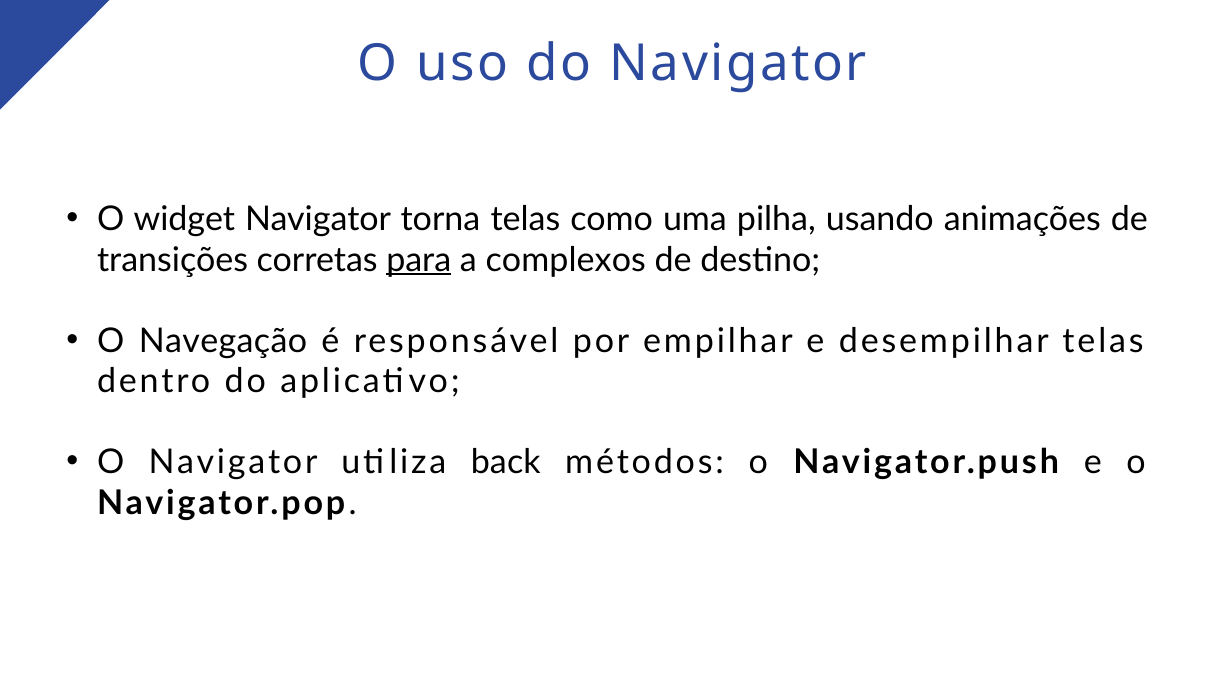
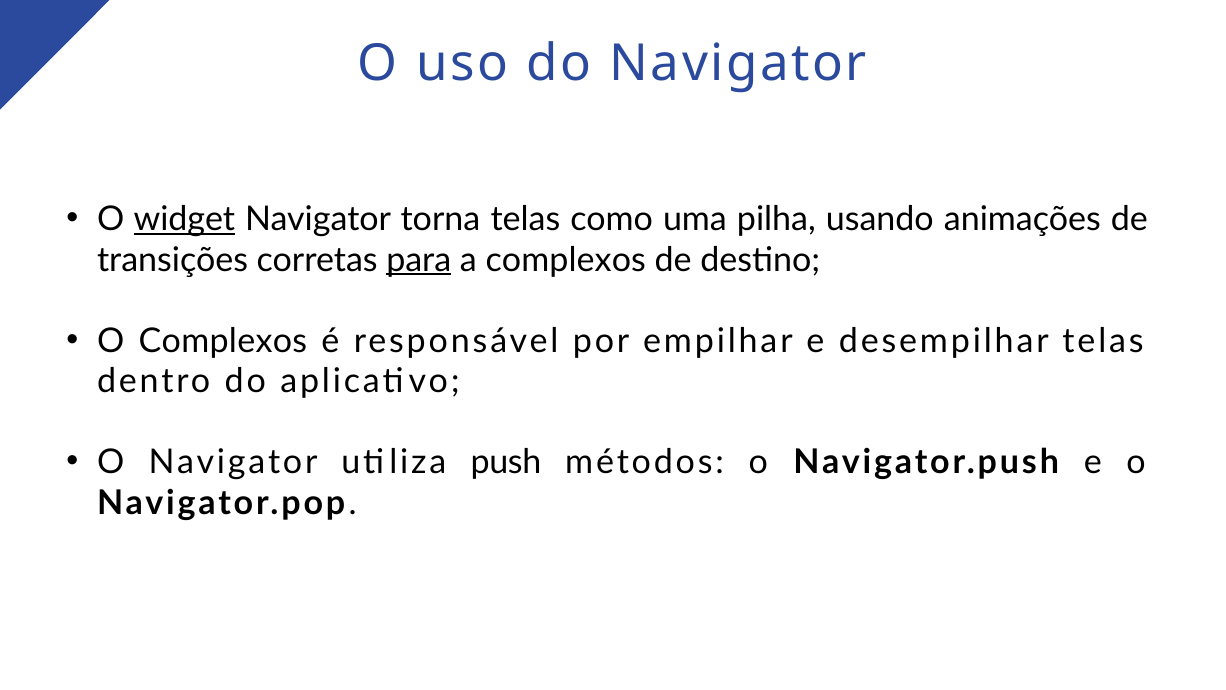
widget underline: none -> present (184, 219)
O Navegação: Navegação -> Complexos (223, 341)
back: back -> push (506, 462)
